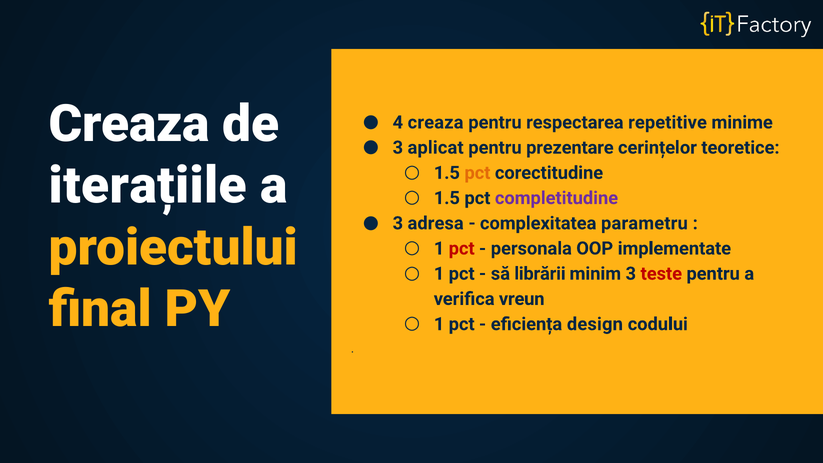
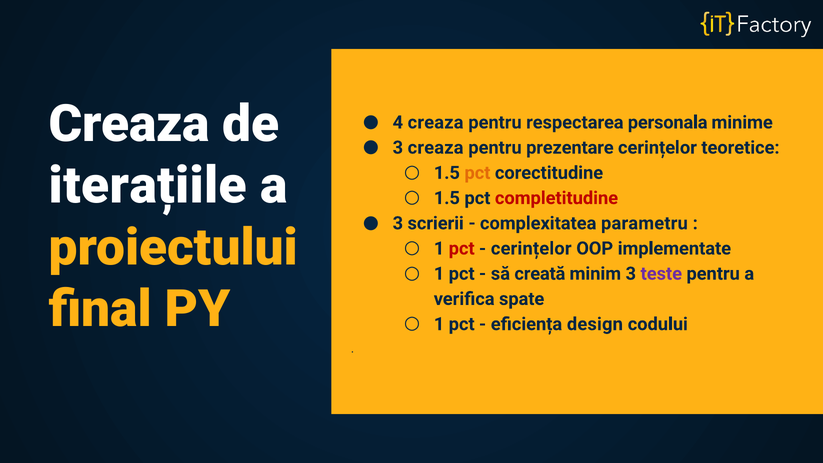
repetitive: repetitive -> personala (668, 122)
3 aplicat: aplicat -> creaza (436, 148)
completitudine colour: purple -> red (556, 198)
adresa: adresa -> scrierii (436, 223)
personala: personala -> cerințelor (531, 248)
librării: librării -> creată (540, 274)
teste colour: red -> purple (661, 274)
vreun: vreun -> spate (522, 299)
